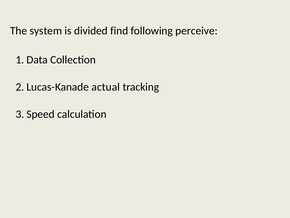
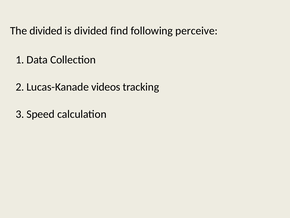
The system: system -> divided (46, 31)
actual: actual -> videos (106, 87)
